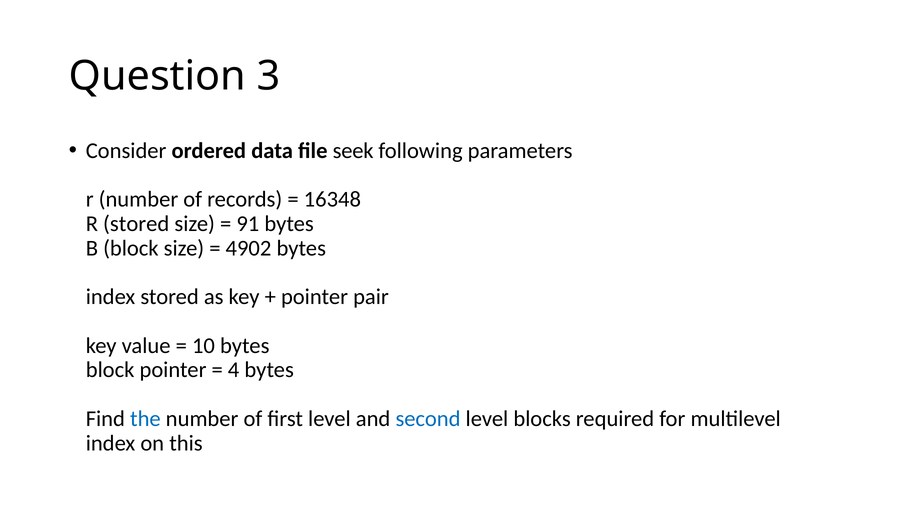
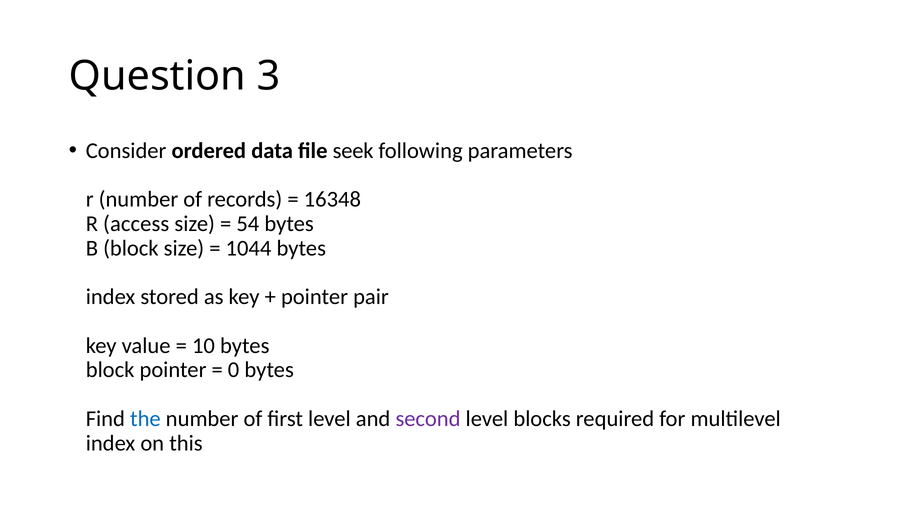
R stored: stored -> access (136, 224)
91: 91 -> 54 (248, 224)
4902: 4902 -> 1044 (248, 248)
4: 4 -> 0 (234, 370)
second colour: blue -> purple (428, 419)
